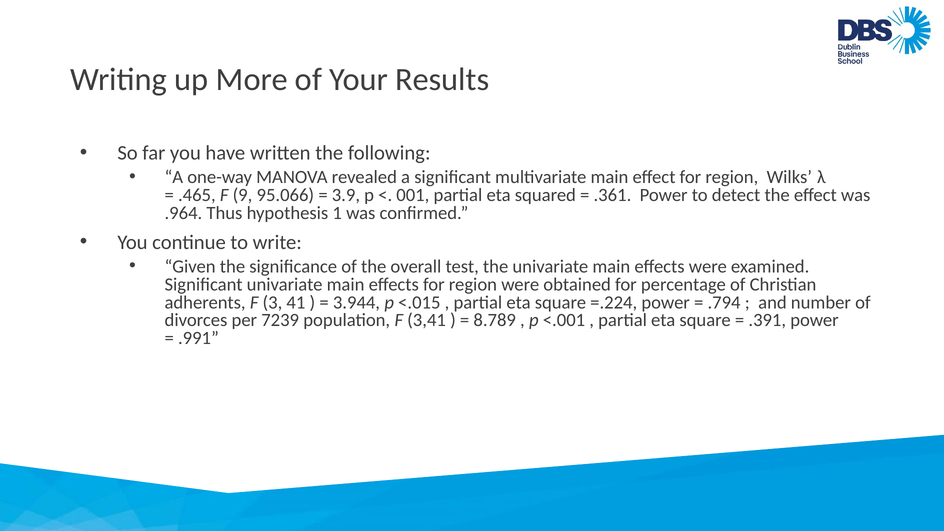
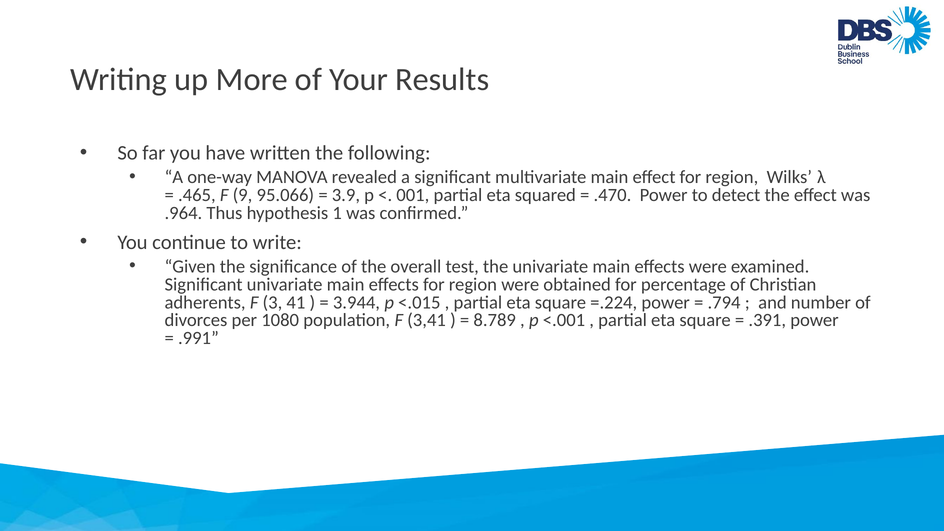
.361: .361 -> .470 (612, 195)
7239: 7239 -> 1080 (280, 320)
